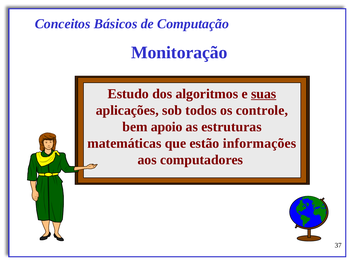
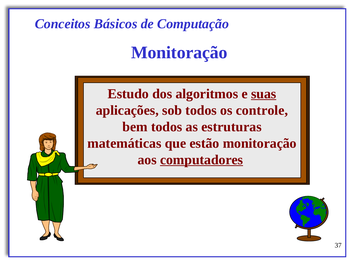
bem apoio: apoio -> todos (167, 127)
estão informações: informações -> monitoração (260, 144)
computadores underline: none -> present (202, 160)
